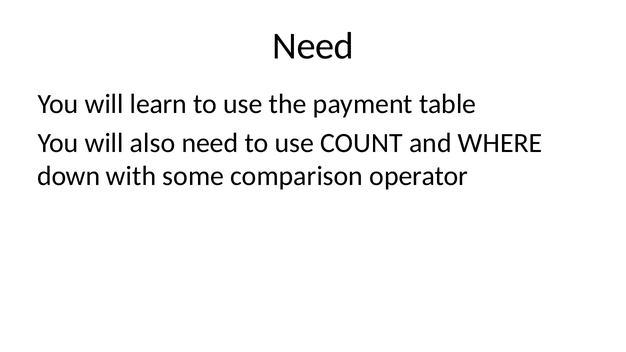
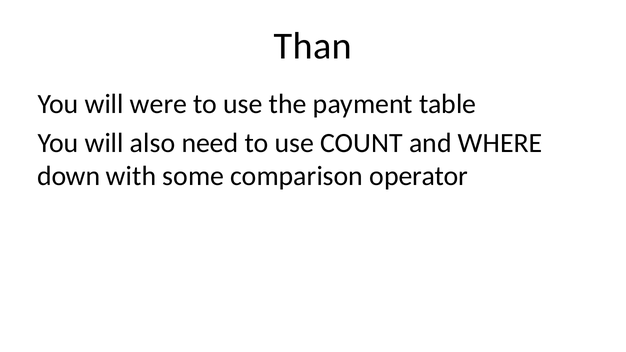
Need: Need -> Than (313, 46)
learn: learn -> were (158, 104)
